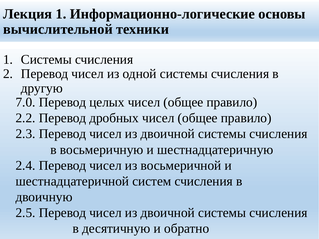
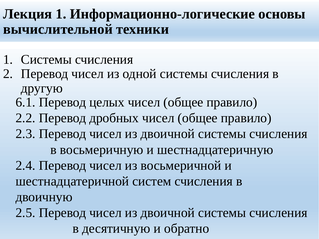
7.0: 7.0 -> 6.1 (26, 102)
